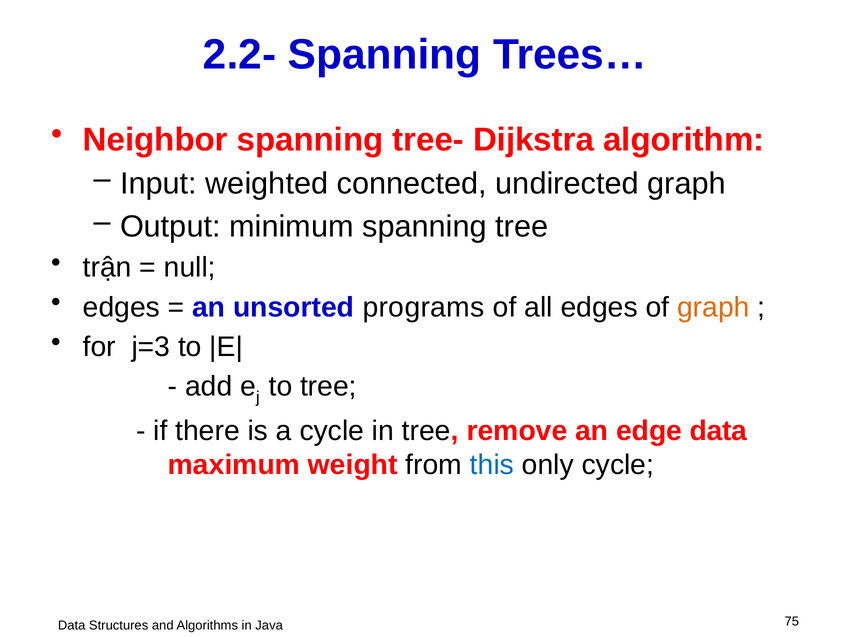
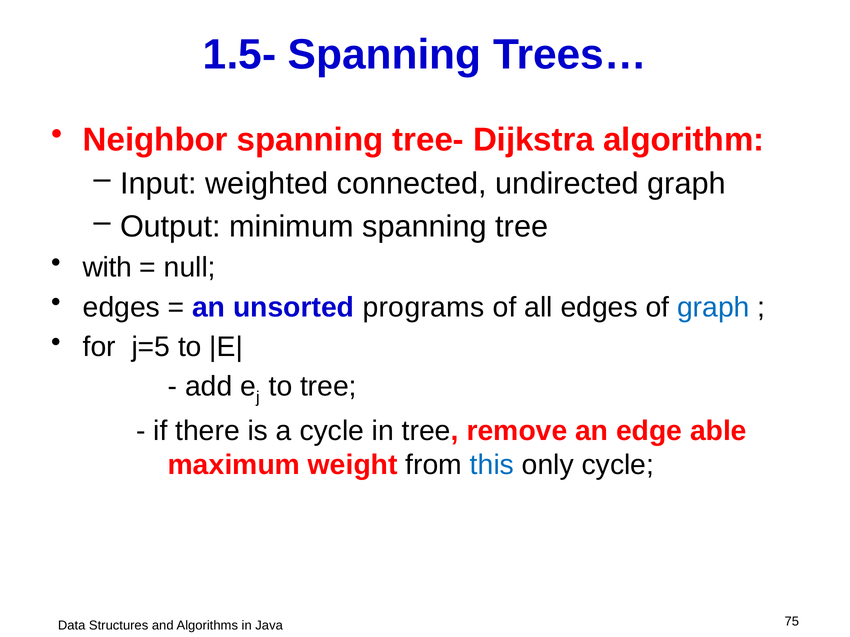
2.2-: 2.2- -> 1.5- (240, 55)
trận: trận -> with (107, 268)
graph colour: orange -> blue (713, 307)
j=3: j=3 -> j=5 (151, 347)
edge data: data -> able (718, 431)
